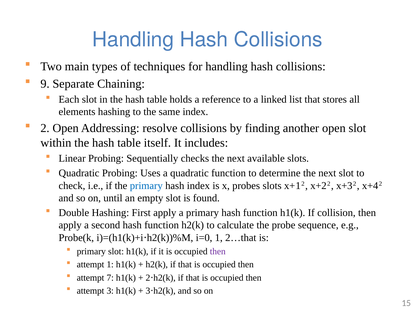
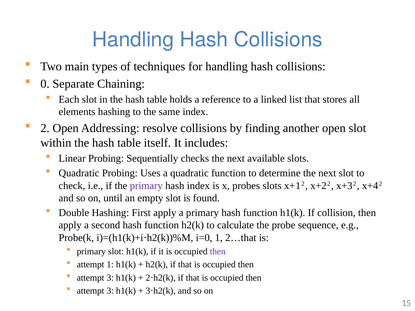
9: 9 -> 0 (45, 84)
primary colour: blue -> purple (146, 186)
7: 7 -> 3 (110, 278)
